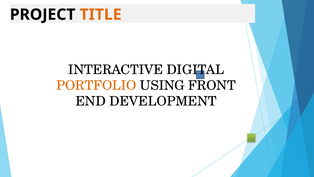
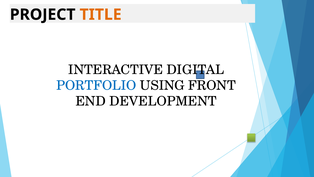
PORTFOLIO colour: orange -> blue (96, 85)
